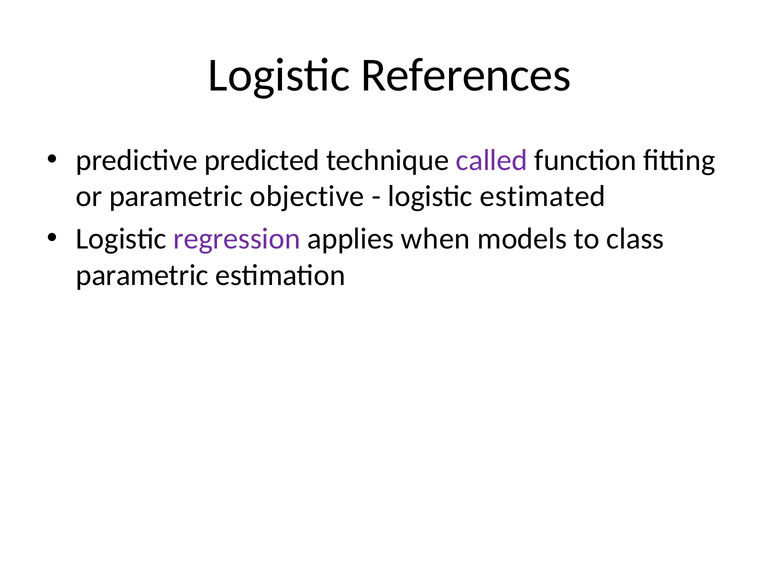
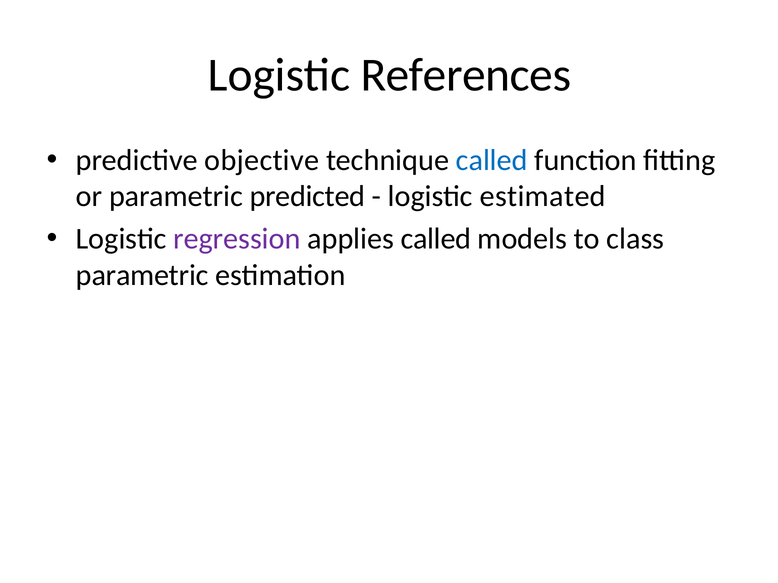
predicted: predicted -> objective (262, 160)
called colour: purple -> blue (492, 160)
objective: objective -> predicted (307, 197)
applies when: when -> called (436, 239)
